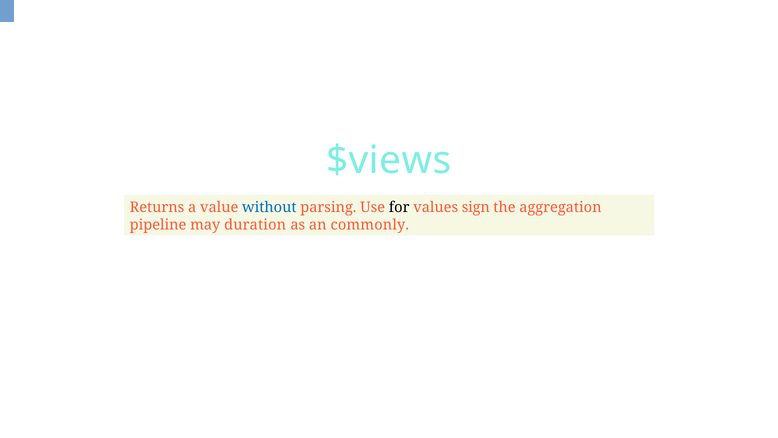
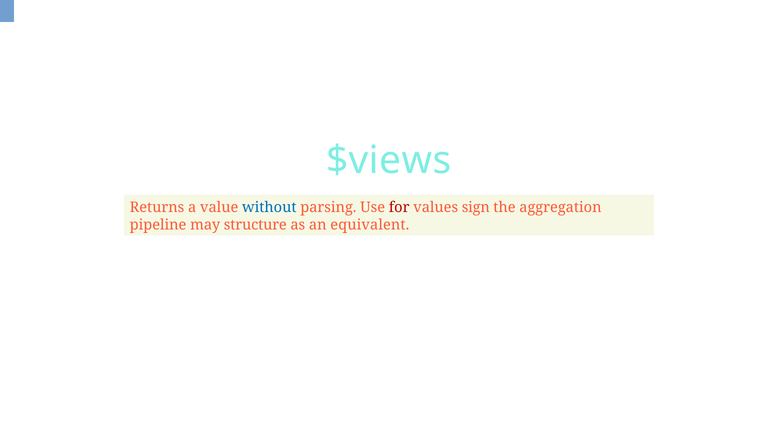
for colour: black -> red (399, 207)
duration: duration -> structure (255, 225)
commonly: commonly -> equivalent (370, 225)
